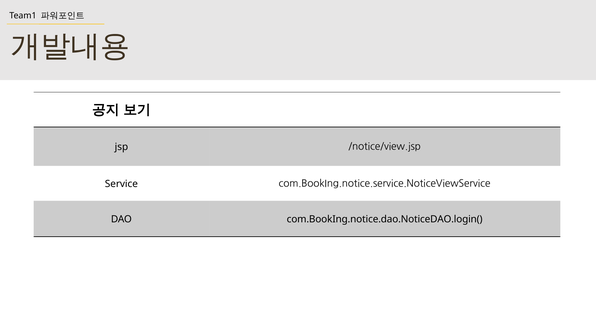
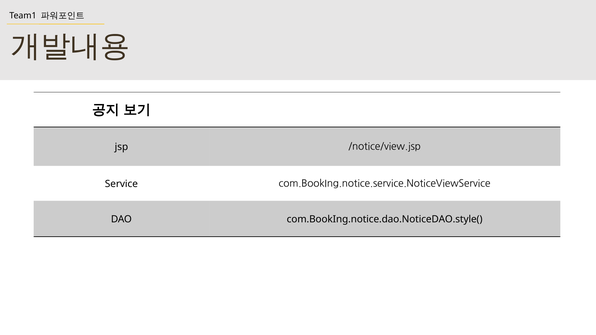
com.BookIng.notice.dao.NoticeDAO.login(: com.BookIng.notice.dao.NoticeDAO.login( -> com.BookIng.notice.dao.NoticeDAO.style( (385, 220)
